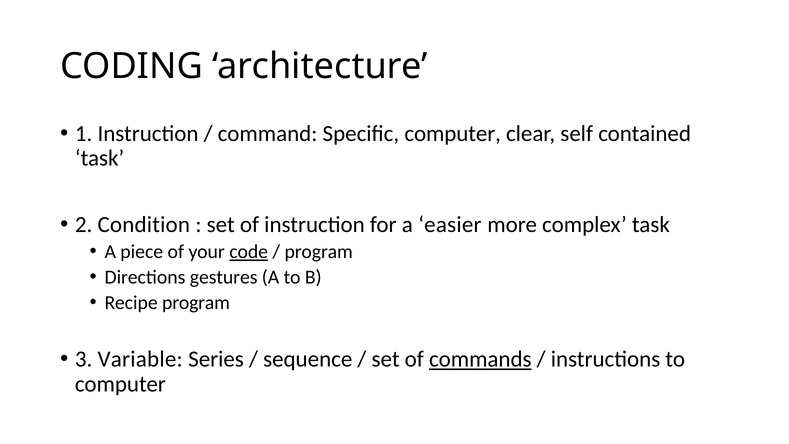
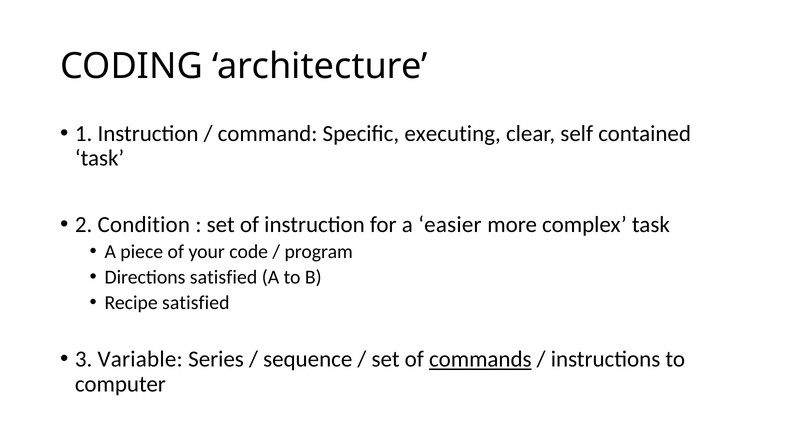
Specific computer: computer -> executing (453, 133)
code underline: present -> none (249, 252)
Directions gestures: gestures -> satisfied (224, 277)
Recipe program: program -> satisfied (196, 302)
